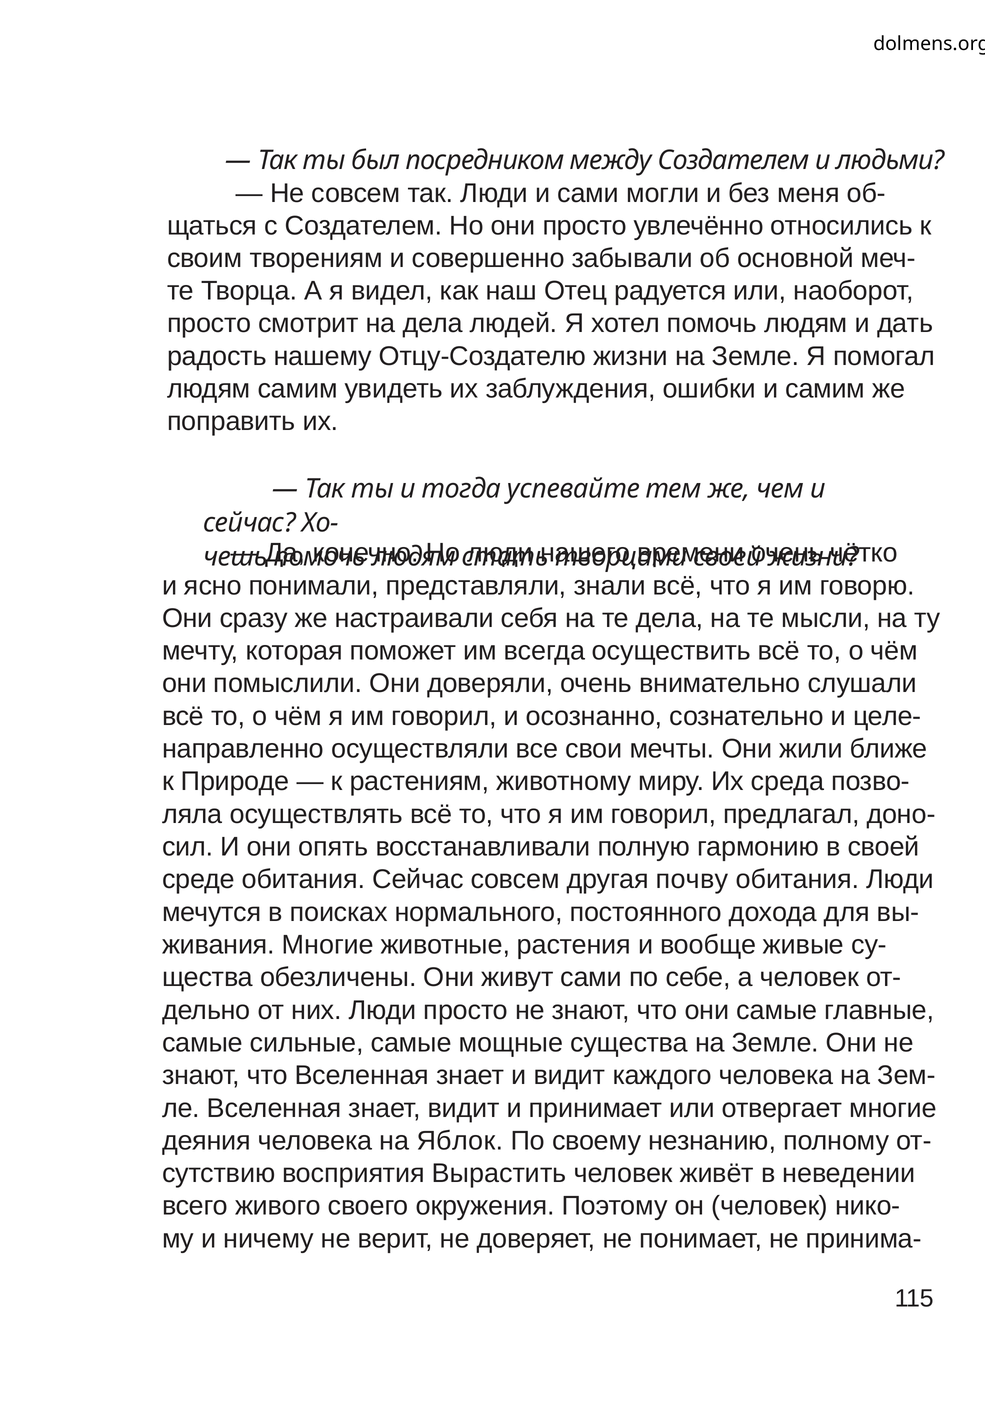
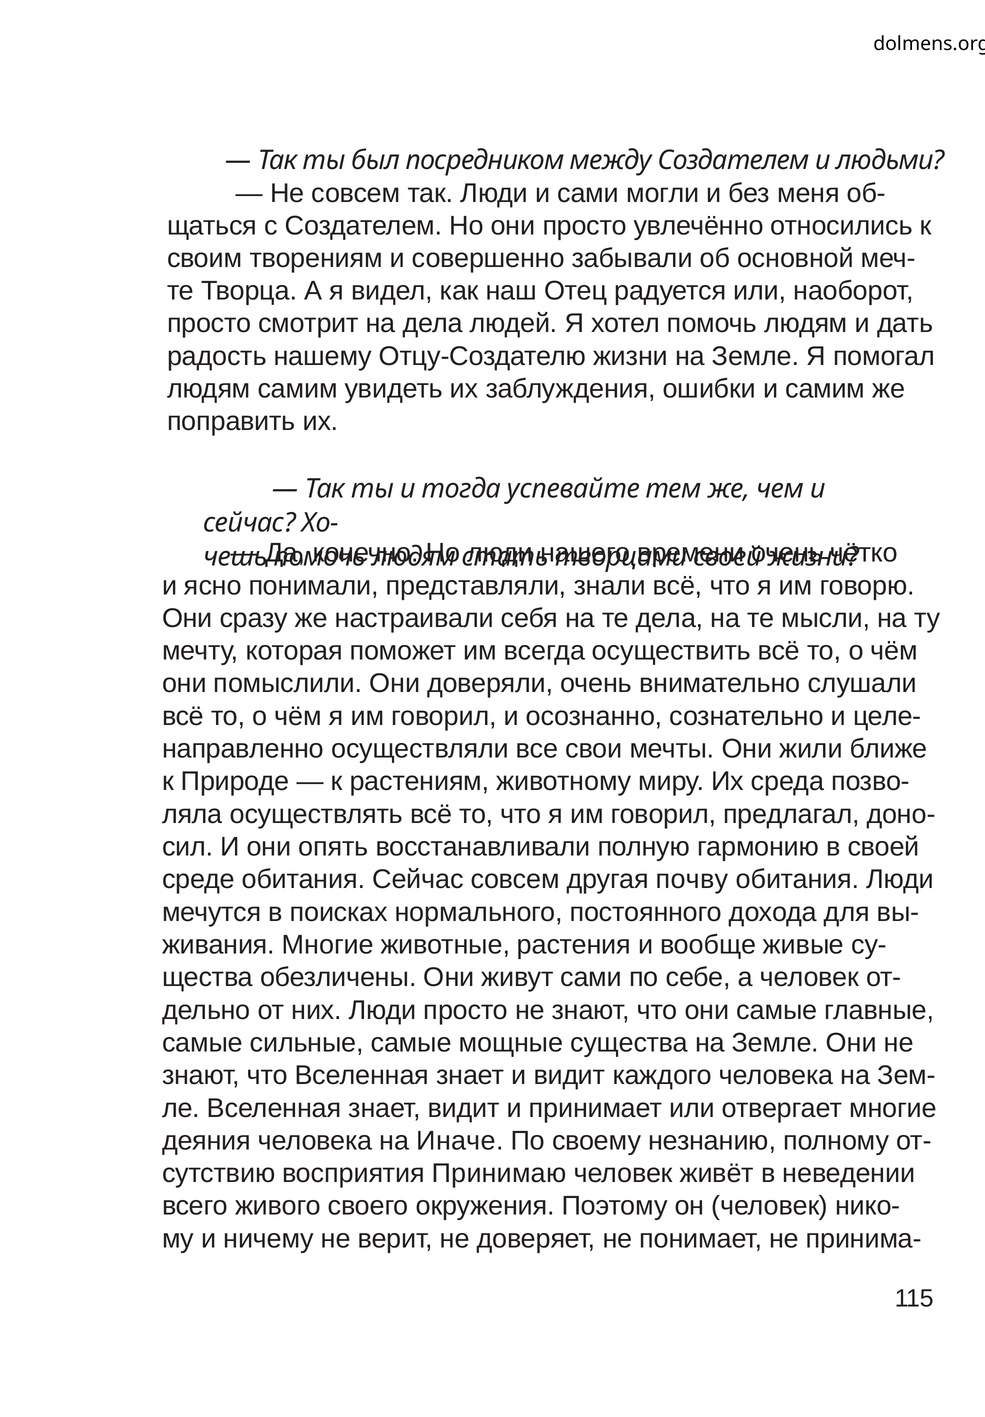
Яблок: Яблок -> Иначе (460, 1141)
Вырастить: Вырастить -> Принимаю (499, 1174)
